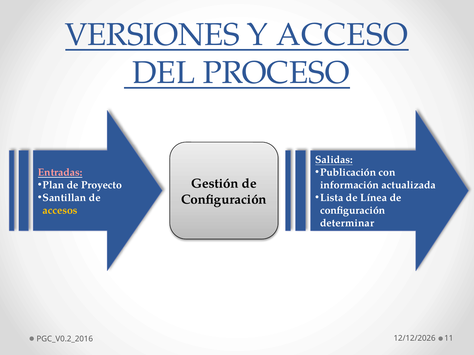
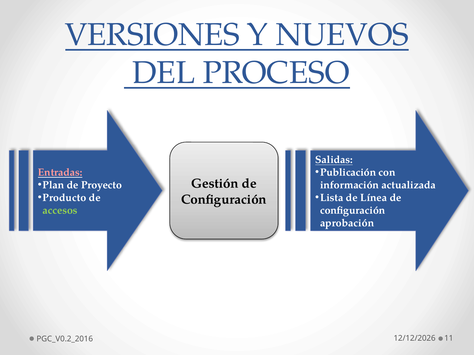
ACCESO: ACCESO -> NUEVOS (342, 35)
Santillan: Santillan -> Producto (64, 198)
accesos colour: yellow -> light green (60, 210)
determinar: determinar -> aprobación (347, 223)
